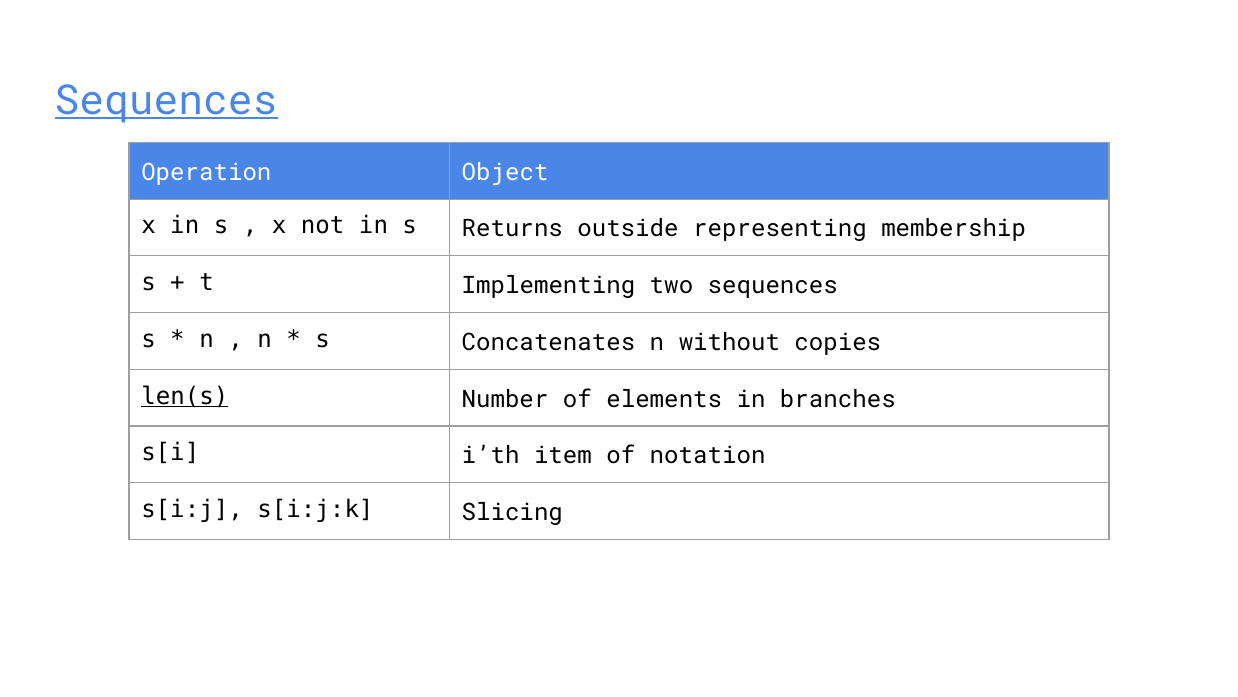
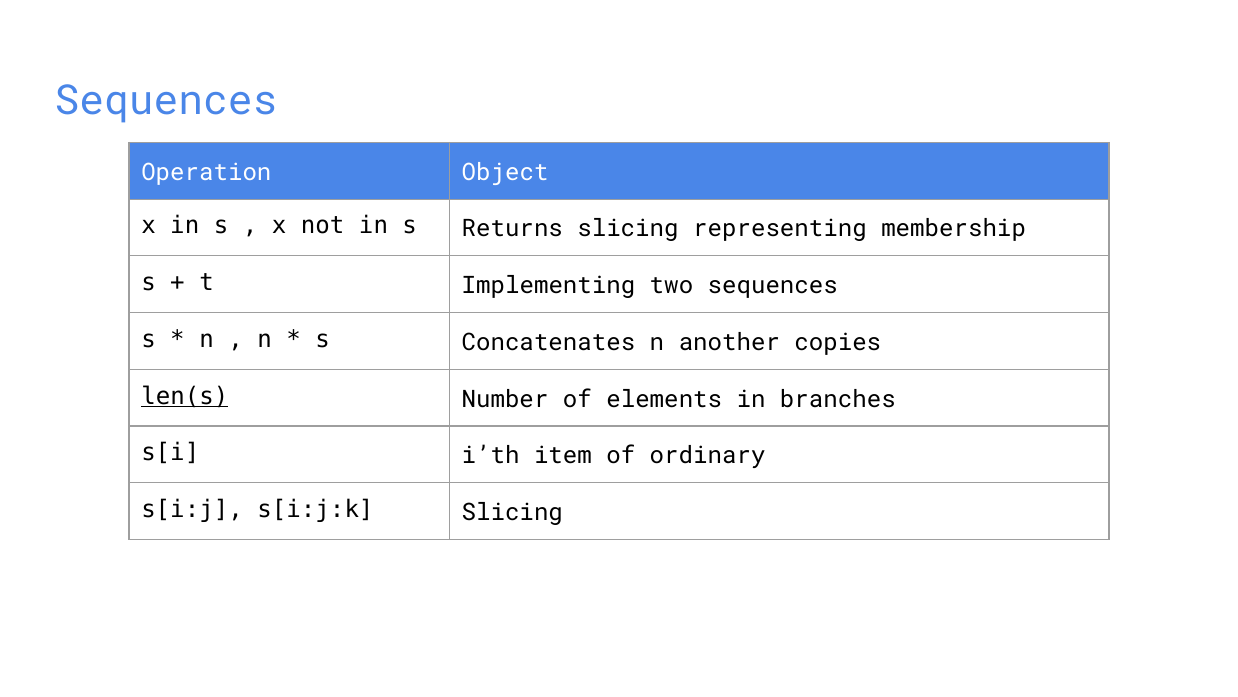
Sequences underline: present -> none (166, 100)
Returns outside: outside -> slicing (628, 229)
without: without -> another (729, 342)
notation: notation -> ordinary (708, 455)
